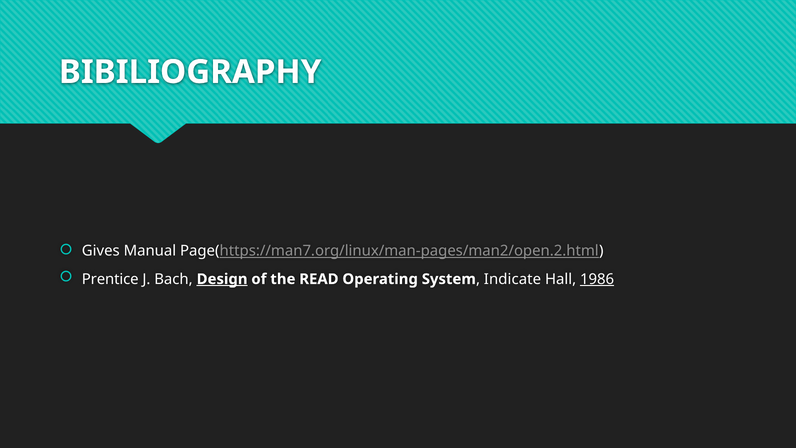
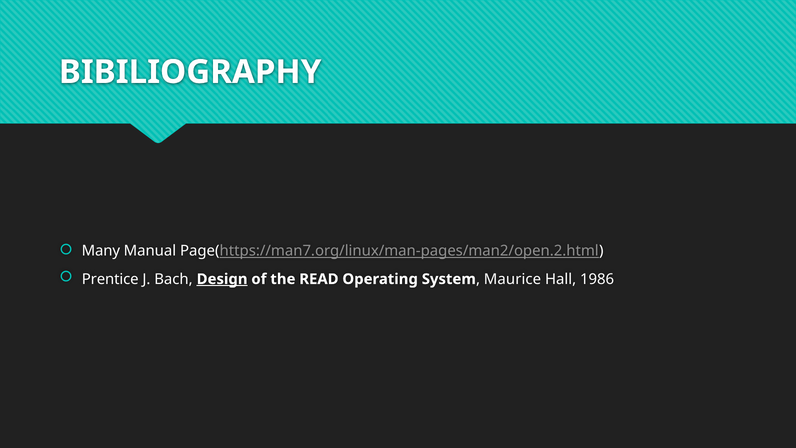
Gives: Gives -> Many (101, 251)
Indicate: Indicate -> Maurice (512, 279)
1986 underline: present -> none (597, 279)
